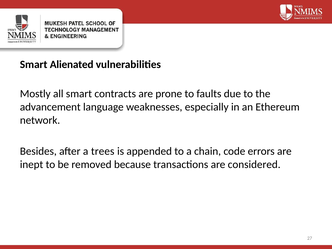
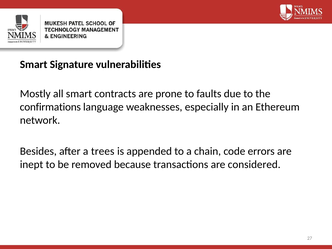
Alienated: Alienated -> Signature (72, 64)
advancement: advancement -> confirmations (50, 107)
